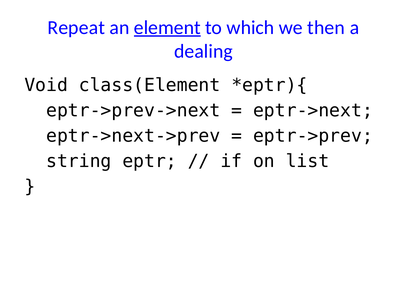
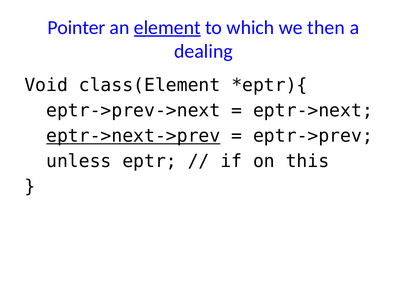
Repeat: Repeat -> Pointer (76, 28)
eptr->next->prev underline: none -> present (133, 136)
string: string -> unless (79, 161)
list: list -> this (308, 161)
